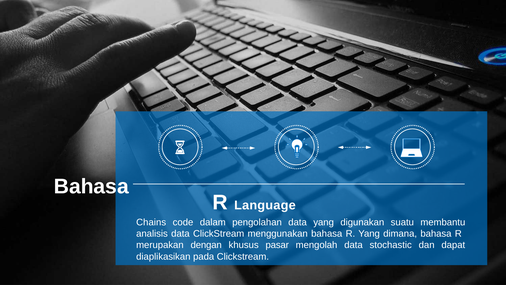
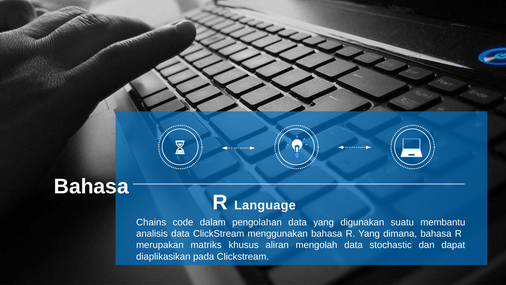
dengan: dengan -> matriks (206, 245)
pasar: pasar -> aliran (277, 245)
